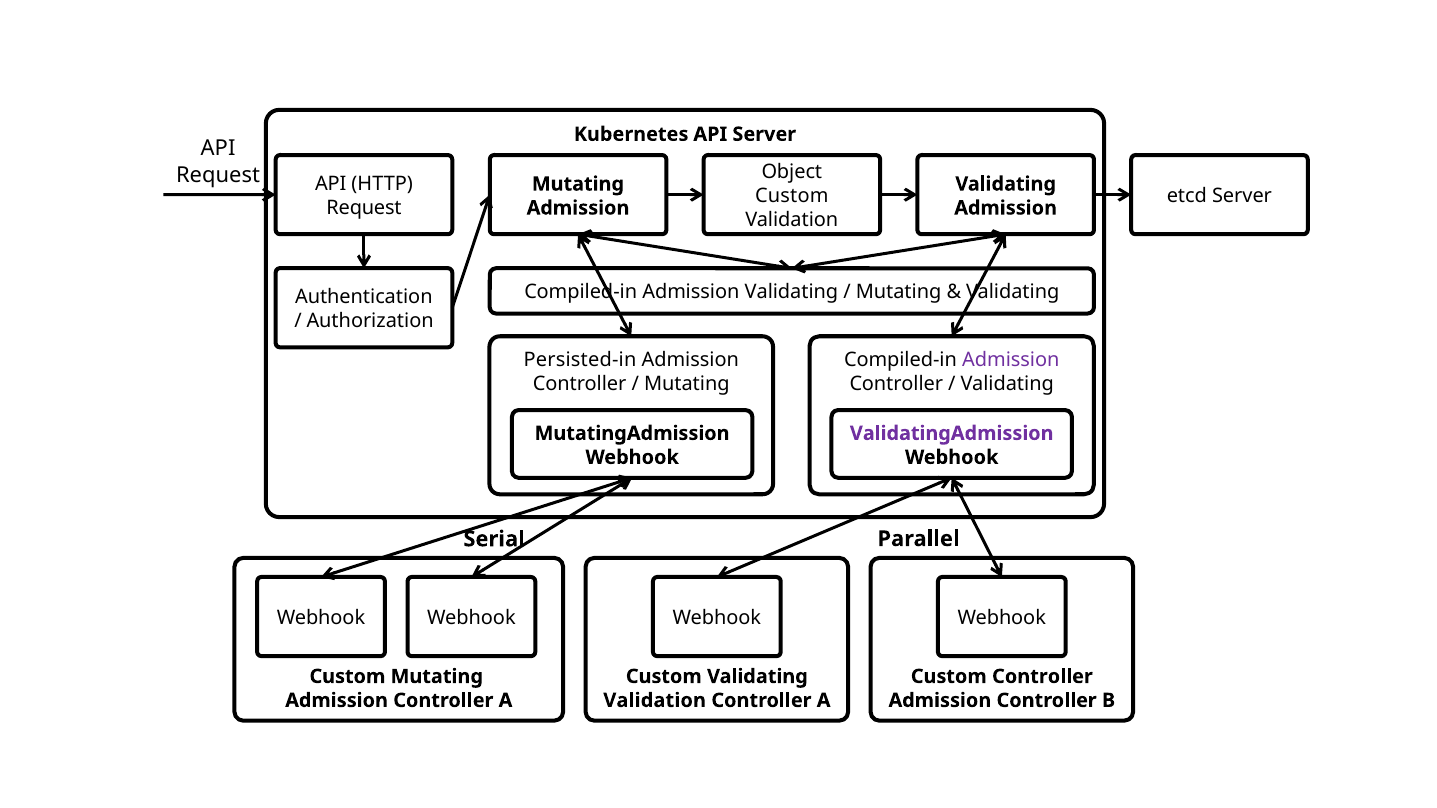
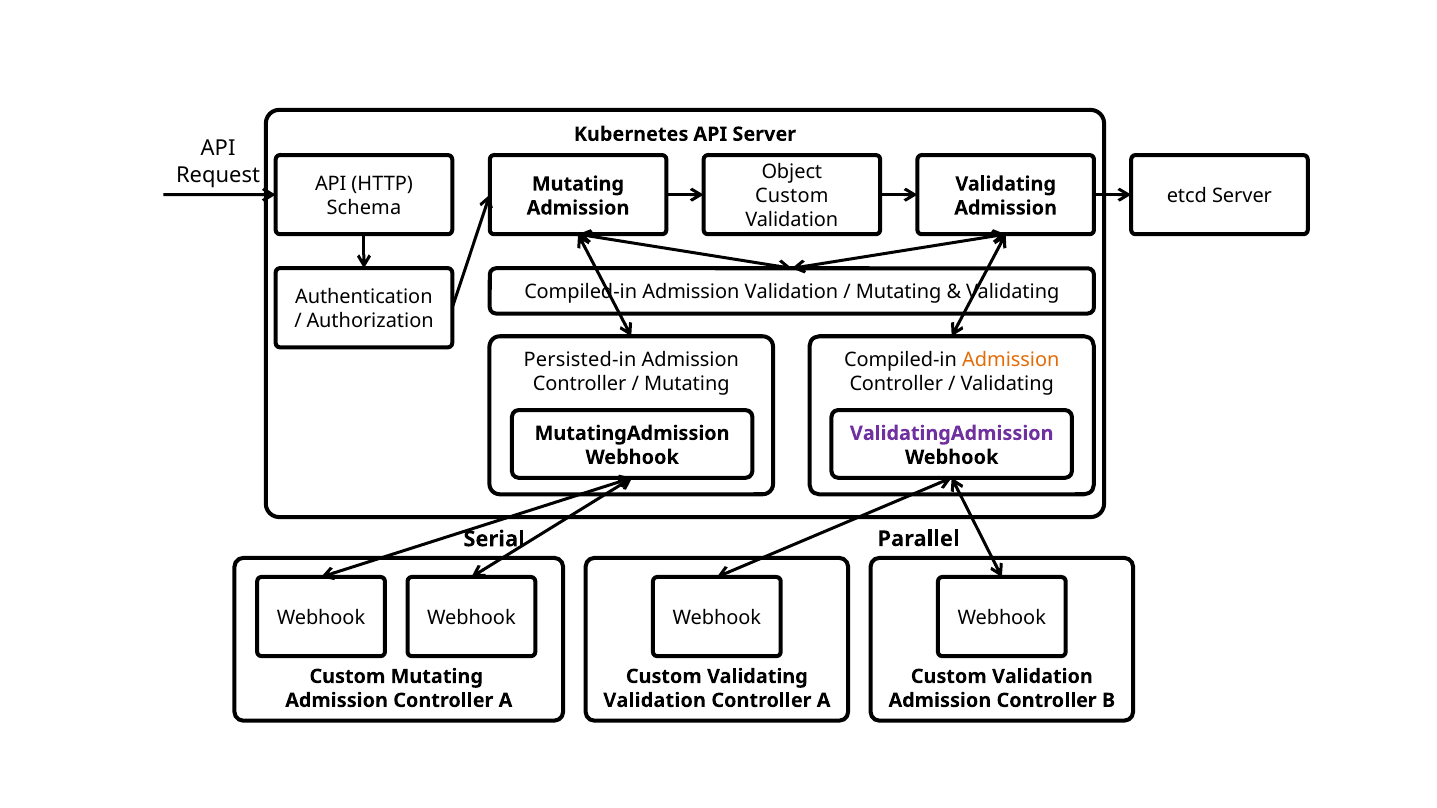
Request: Request -> Schema (364, 208)
Admission Validating: Validating -> Validation (791, 292)
Admission colour: purple -> orange (1011, 360)
Controller: Controller -> Validation (1042, 677)
